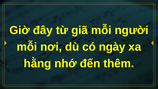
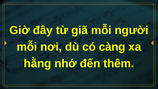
ngày: ngày -> càng (112, 47)
